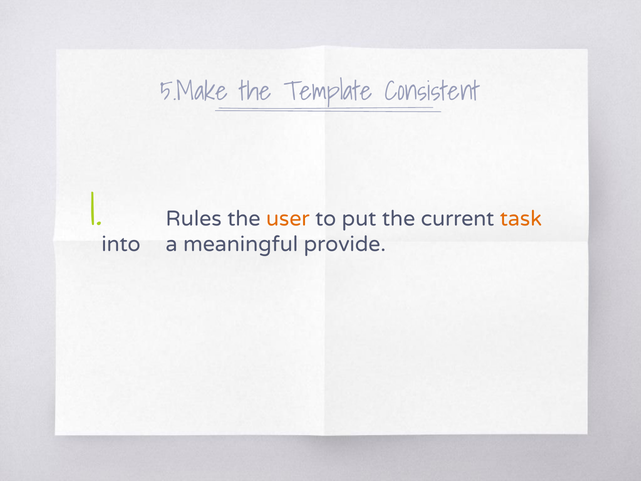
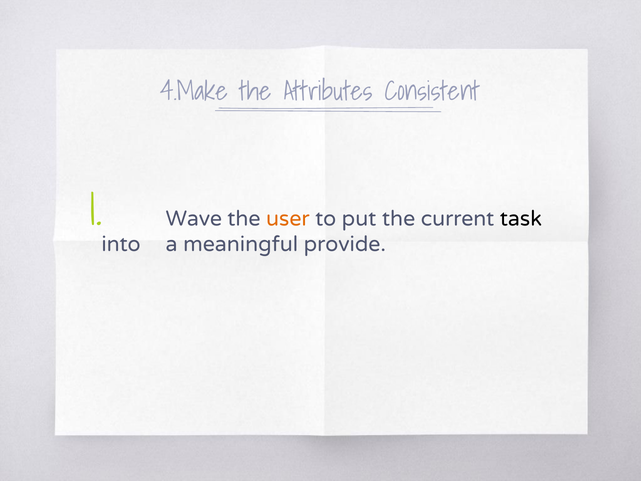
5.Make: 5.Make -> 4.Make (194, 92)
Template: Template -> Attributes (328, 92)
Rules: Rules -> Wave (194, 218)
task colour: orange -> black (521, 218)
